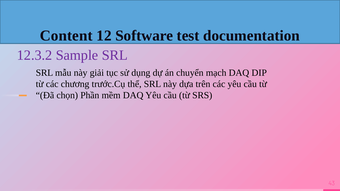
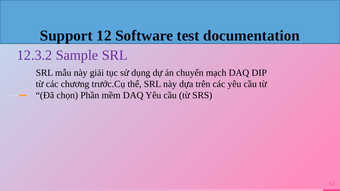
Content: Content -> Support (66, 36)
